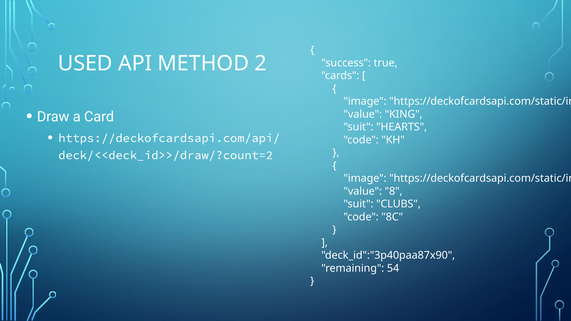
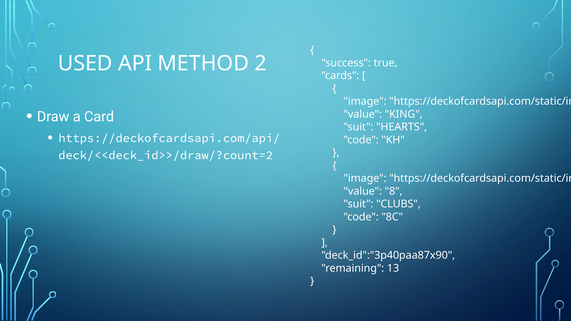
54: 54 -> 13 (393, 268)
